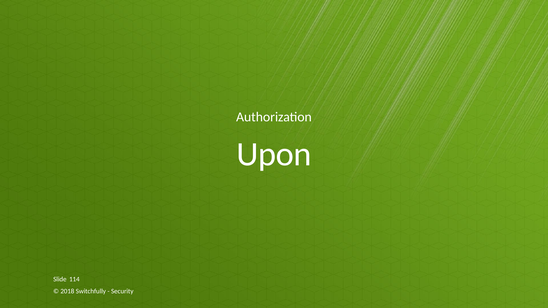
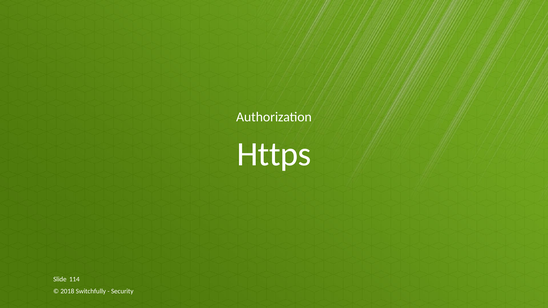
Upon: Upon -> Https (274, 154)
